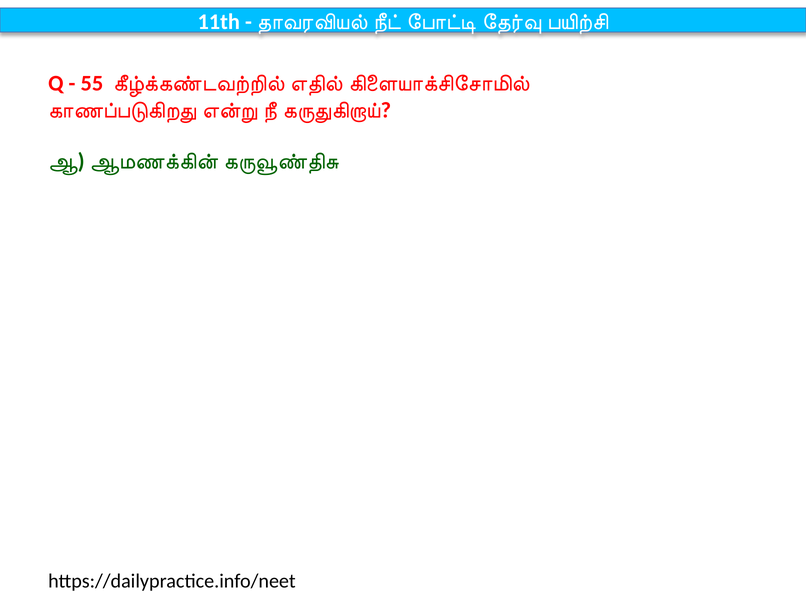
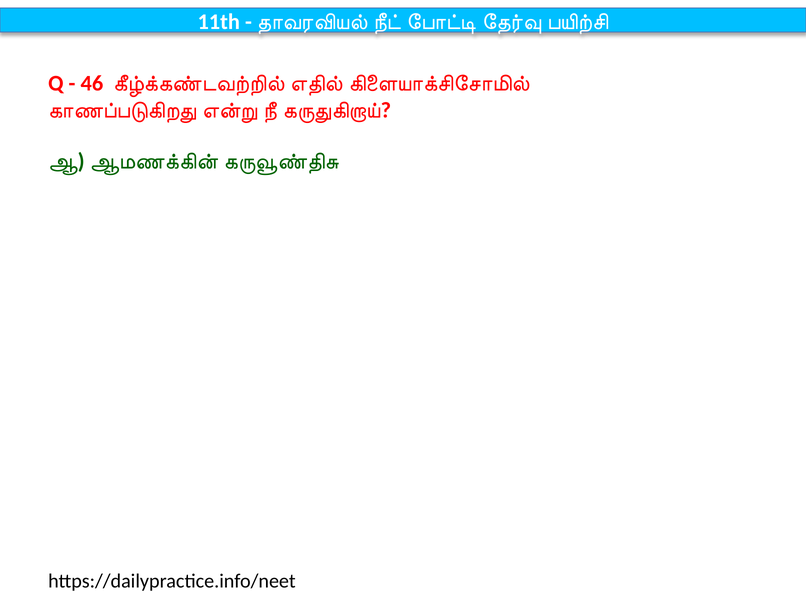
55: 55 -> 46 (92, 83)
